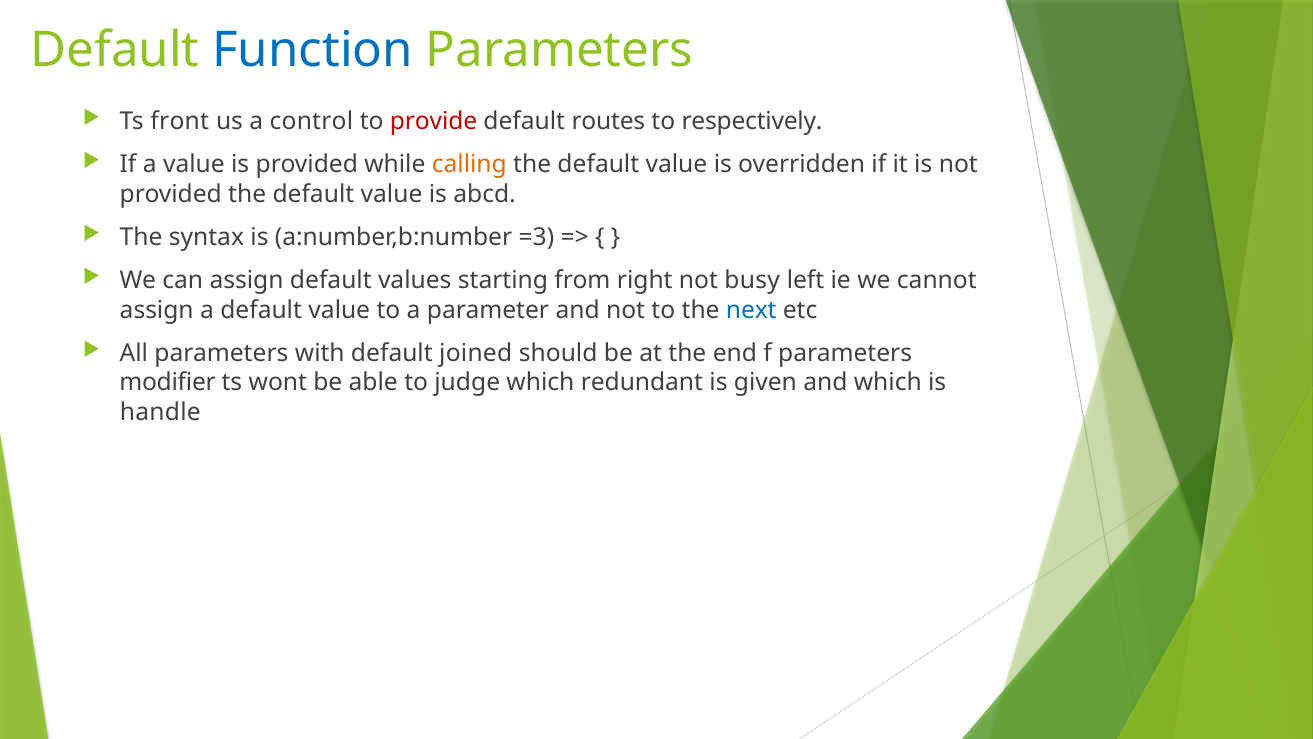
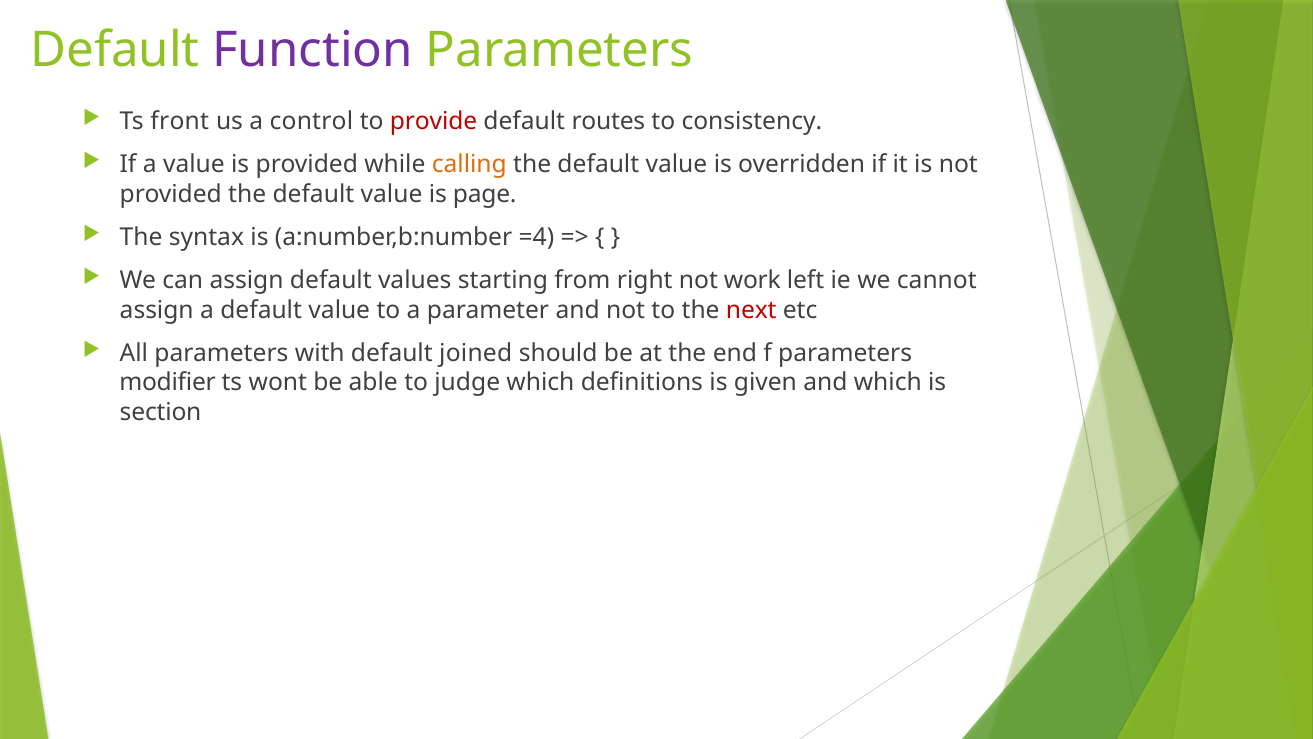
Function colour: blue -> purple (313, 50)
respectively: respectively -> consistency (752, 121)
abcd: abcd -> page (485, 194)
=3: =3 -> =4 (536, 237)
busy: busy -> work (752, 280)
next colour: blue -> red (751, 310)
redundant: redundant -> definitions (642, 383)
handle: handle -> section (161, 412)
